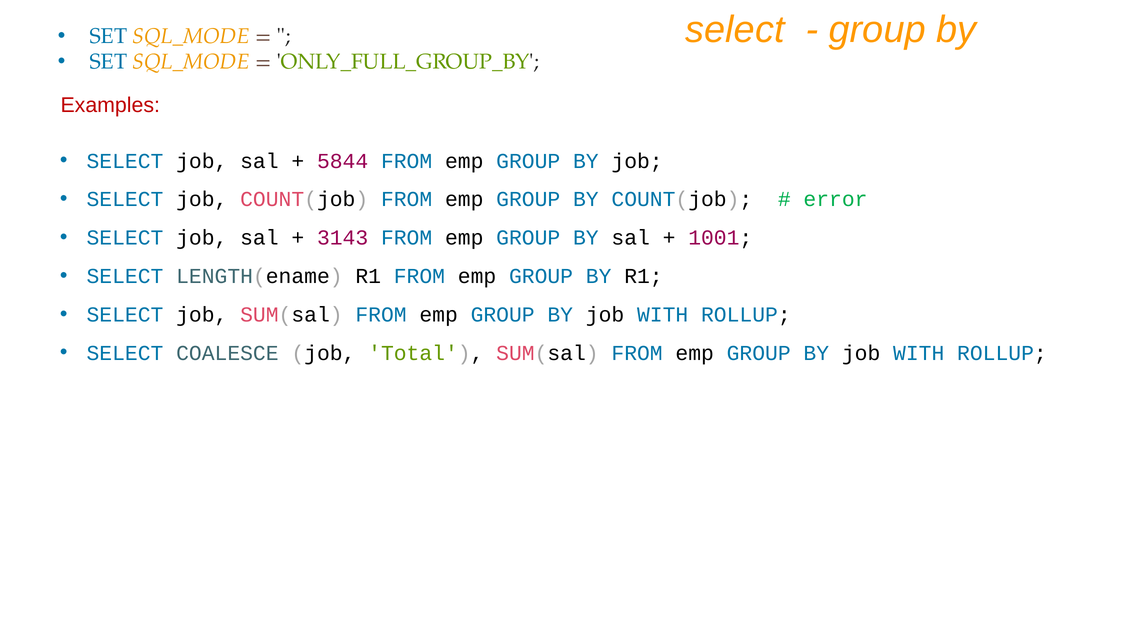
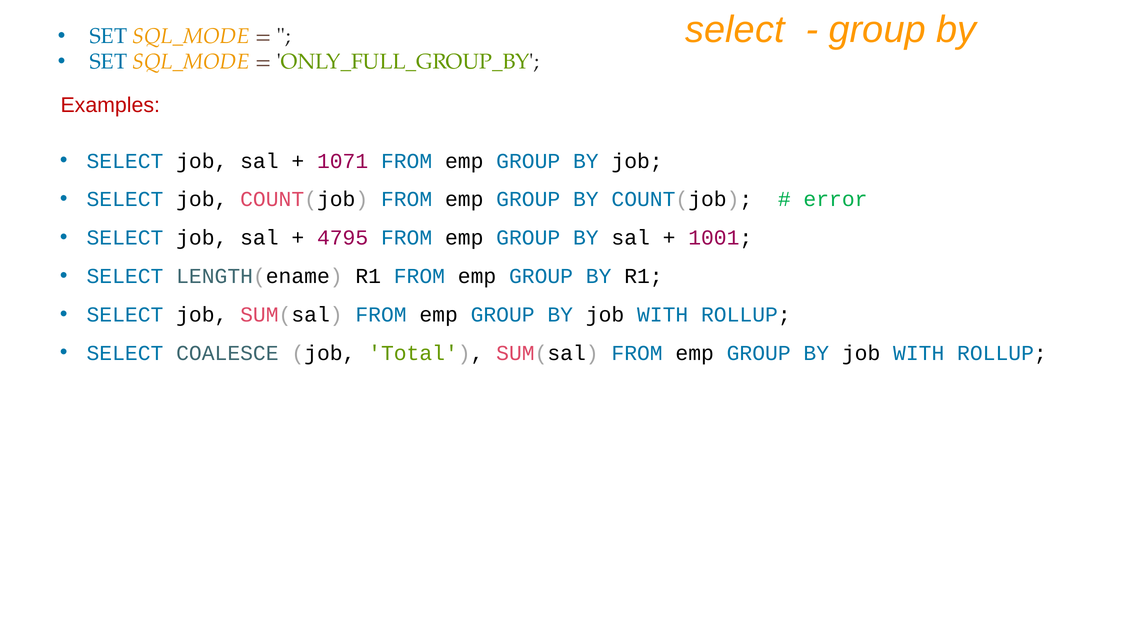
5844: 5844 -> 1071 (343, 161)
3143: 3143 -> 4795 (343, 238)
